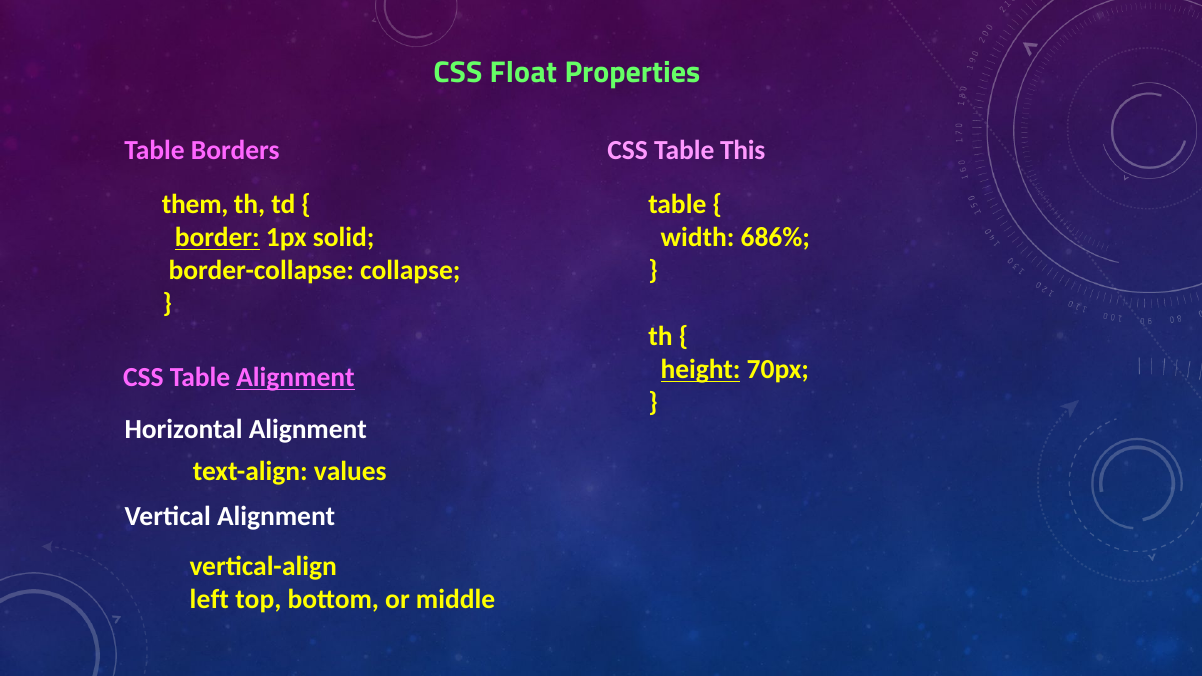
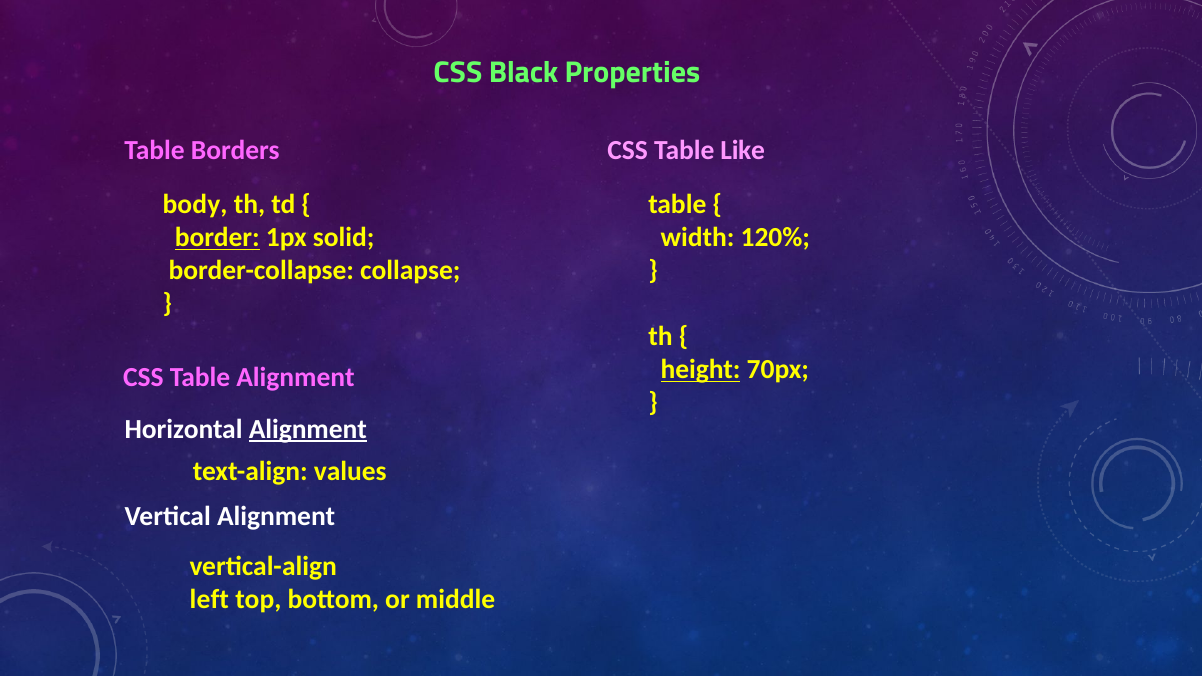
Float: Float -> Black (524, 73)
This: This -> Like (743, 151)
them: them -> body (195, 205)
686%: 686% -> 120% (775, 238)
Alignment underline: present -> none (295, 378)
Alignment underline: none -> present (308, 429)
